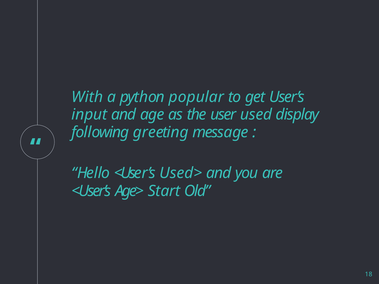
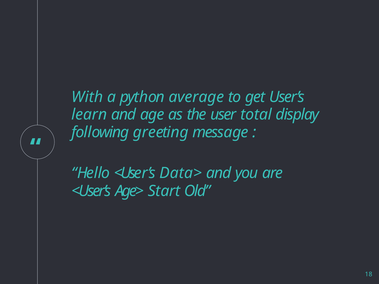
popular: popular -> average (196, 97)
input: input -> learn (89, 115)
used: used -> total (256, 115)
Used>: Used> -> Data> (181, 173)
